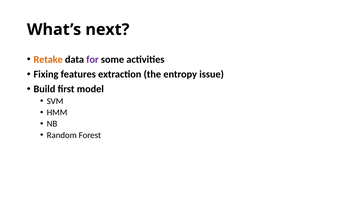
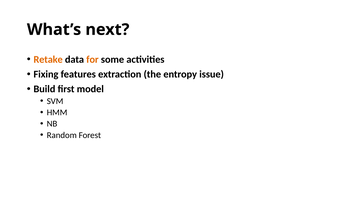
for colour: purple -> orange (92, 60)
